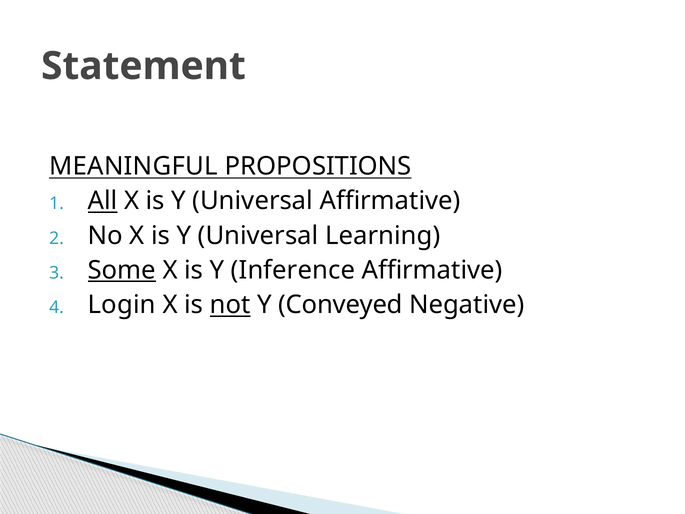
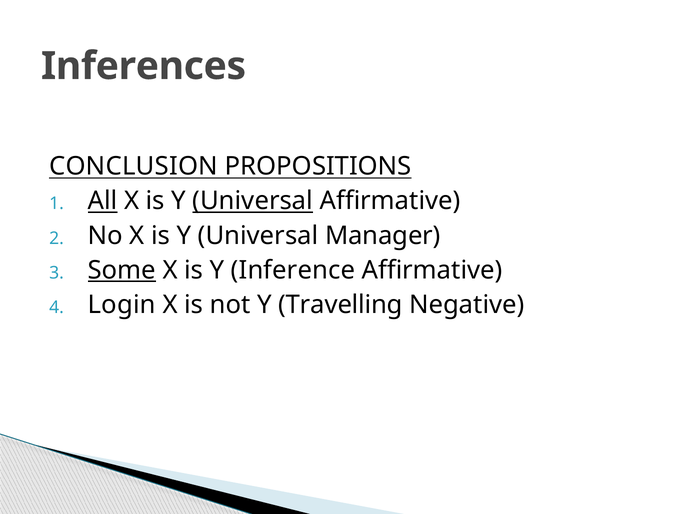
Statement: Statement -> Inferences (144, 66)
MEANINGFUL: MEANINGFUL -> CONCLUSION (134, 166)
Universal underline: none -> present (253, 201)
Learning: Learning -> Manager (383, 236)
not underline: present -> none (230, 305)
Conveyed: Conveyed -> Travelling (341, 305)
